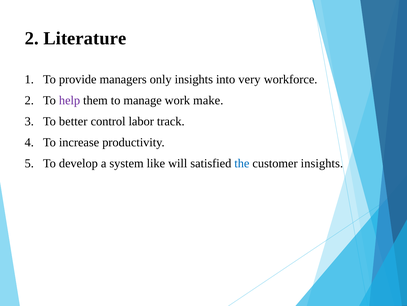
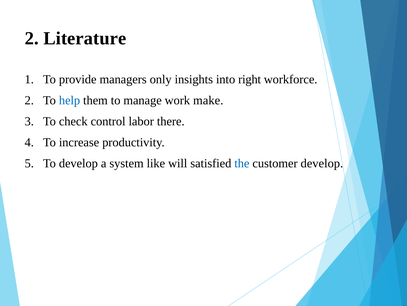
very: very -> right (250, 79)
help colour: purple -> blue (70, 100)
better: better -> check (73, 121)
track: track -> there (171, 121)
customer insights: insights -> develop (322, 163)
